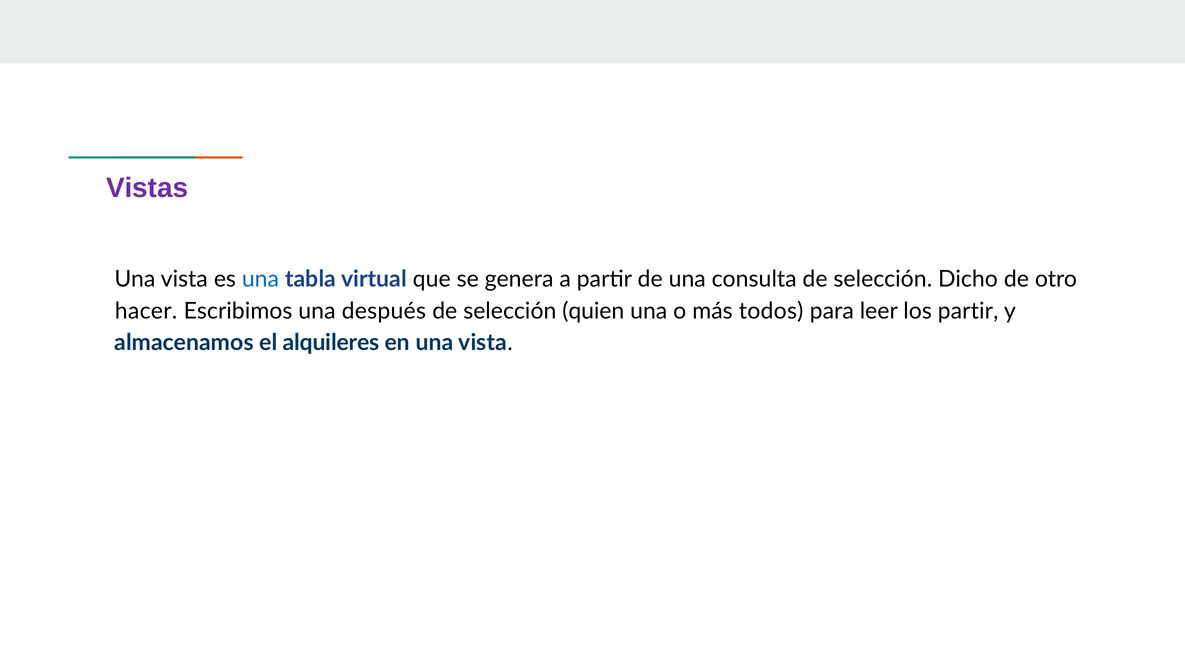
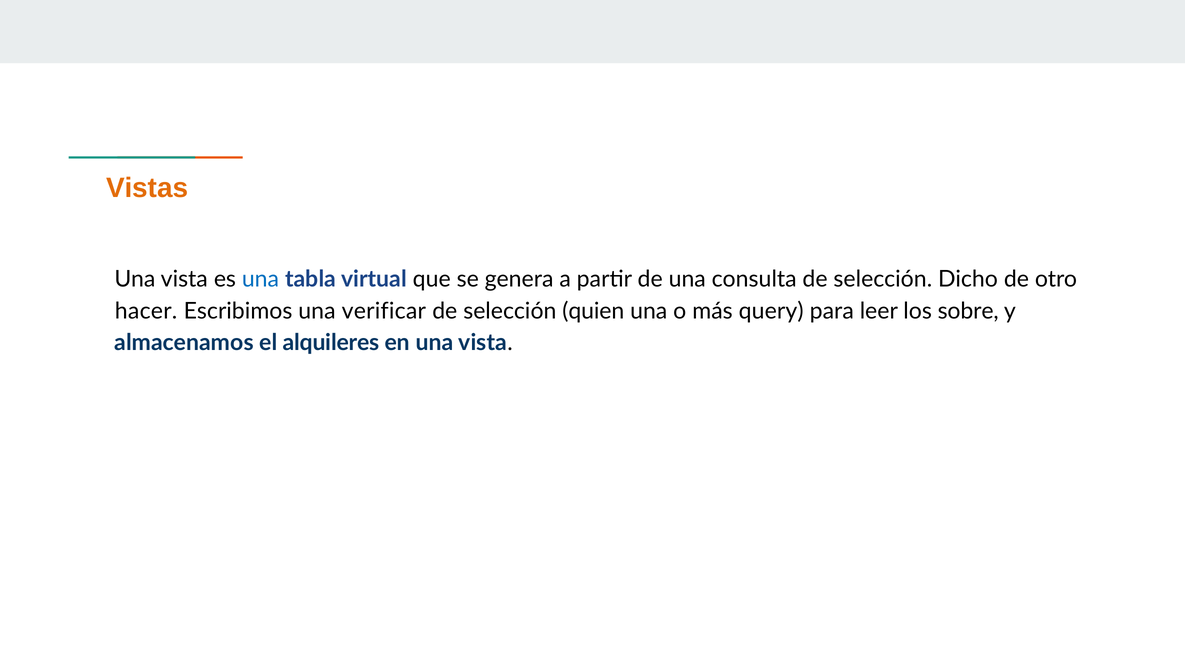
Vistas colour: purple -> orange (147, 188)
después: después -> verificar (384, 311)
todos: todos -> query (771, 311)
los partir: partir -> sobre (968, 311)
